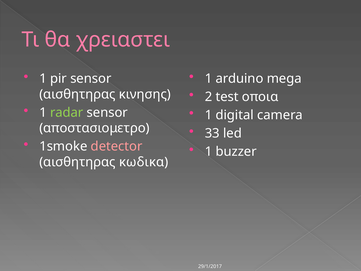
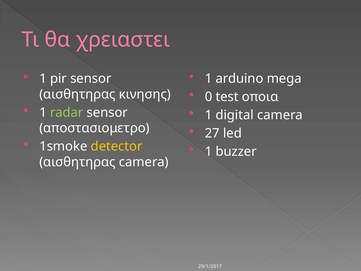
2: 2 -> 0 (208, 97)
33: 33 -> 27 (212, 133)
detector colour: pink -> yellow (117, 146)
αισθητηρας κωδικα: κωδικα -> camera (144, 162)
